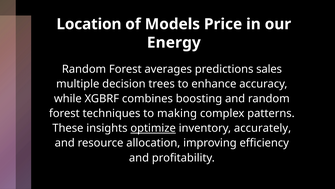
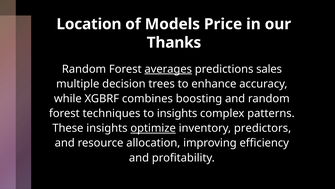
Energy: Energy -> Thanks (174, 42)
averages underline: none -> present (168, 69)
to making: making -> insights (177, 113)
accurately: accurately -> predictors (263, 128)
